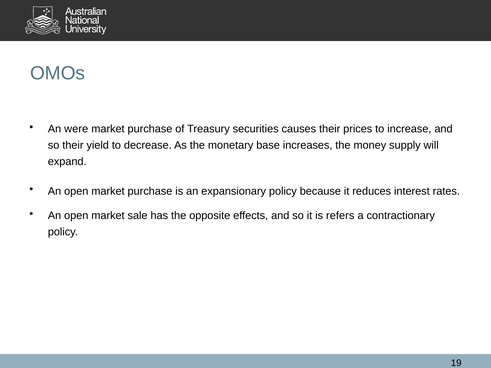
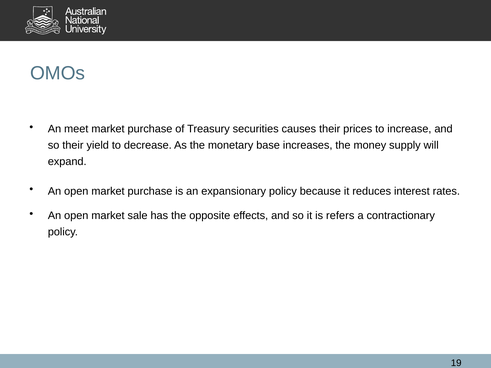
were: were -> meet (76, 129)
